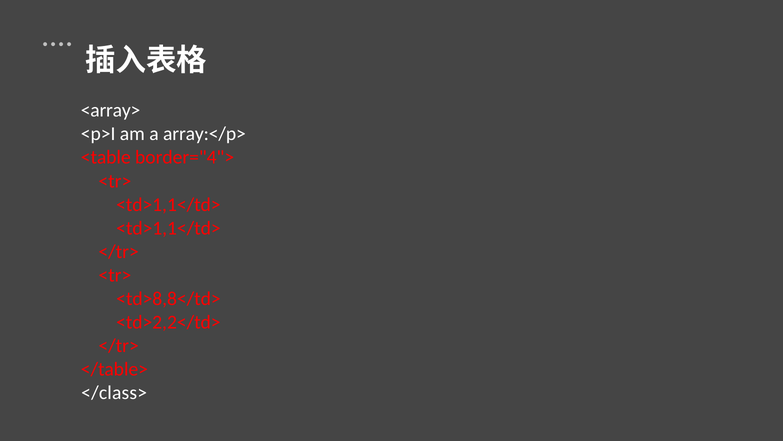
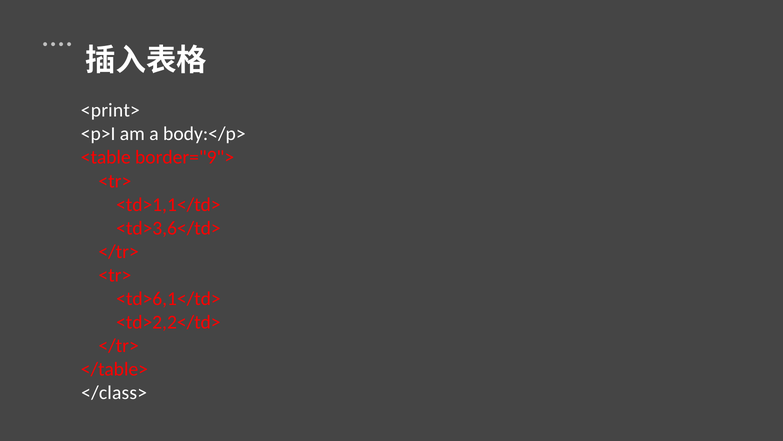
<array>: <array> -> <print> (110, 110)
array:</p>: array:</p> -> body:</p> (204, 134)
border="4">: border="4"> -> border="9"> (185, 157)
<td>1,1</td>: <td>1,1</td> -> <td>3,6</td> (168, 228)
<td>8,8</td>: <td>8,8</td> -> <td>6,1</td> (168, 298)
